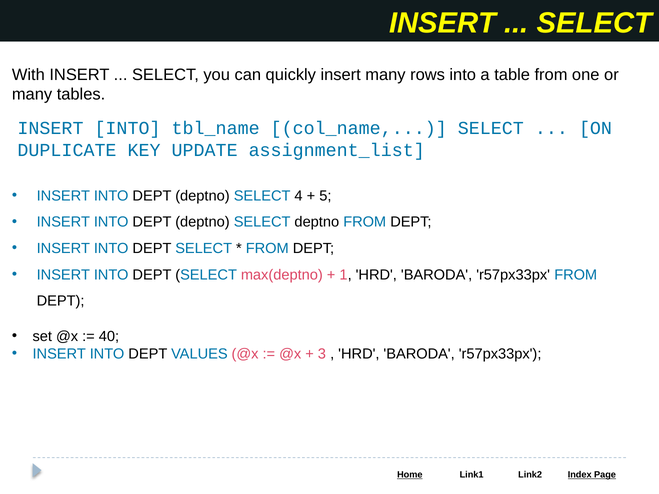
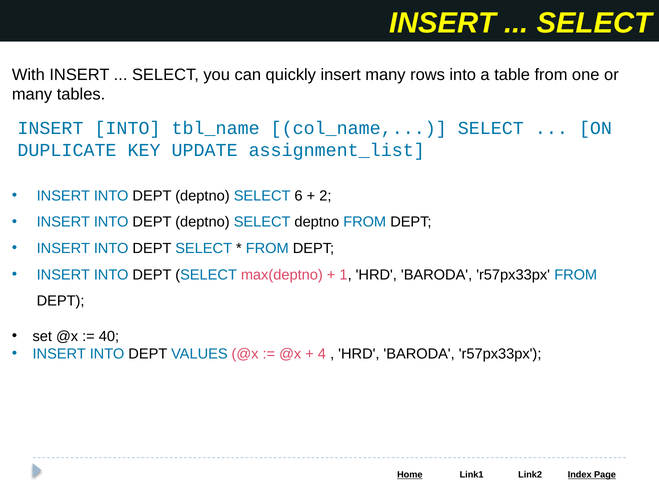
4: 4 -> 6 (299, 196)
5: 5 -> 2 (325, 196)
3: 3 -> 4 (322, 354)
